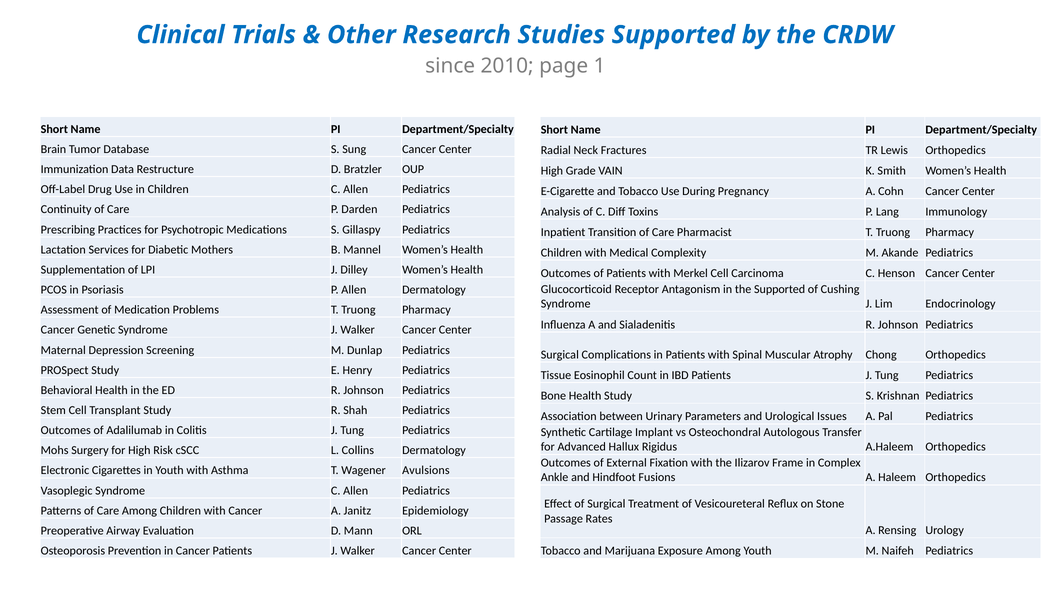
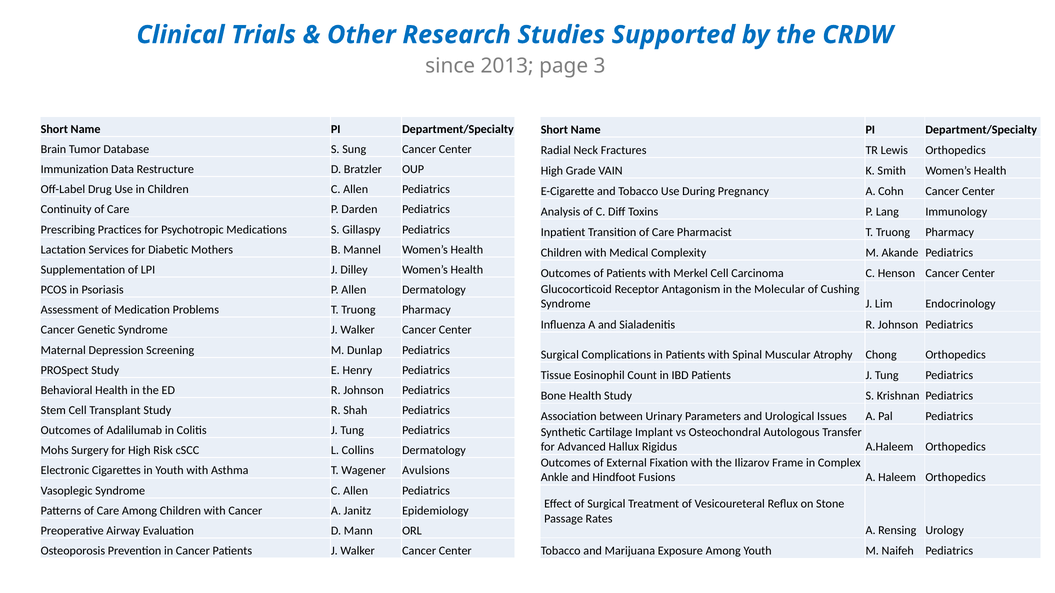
2010: 2010 -> 2013 (507, 66)
1: 1 -> 3 (600, 66)
the Supported: Supported -> Molecular (780, 289)
